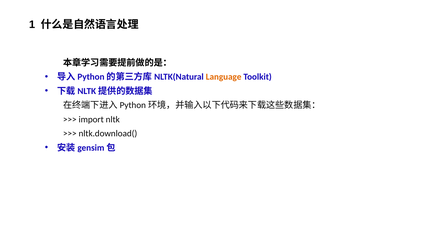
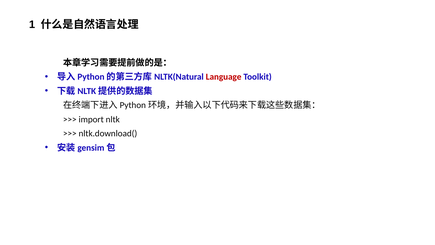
Language colour: orange -> red (224, 77)
